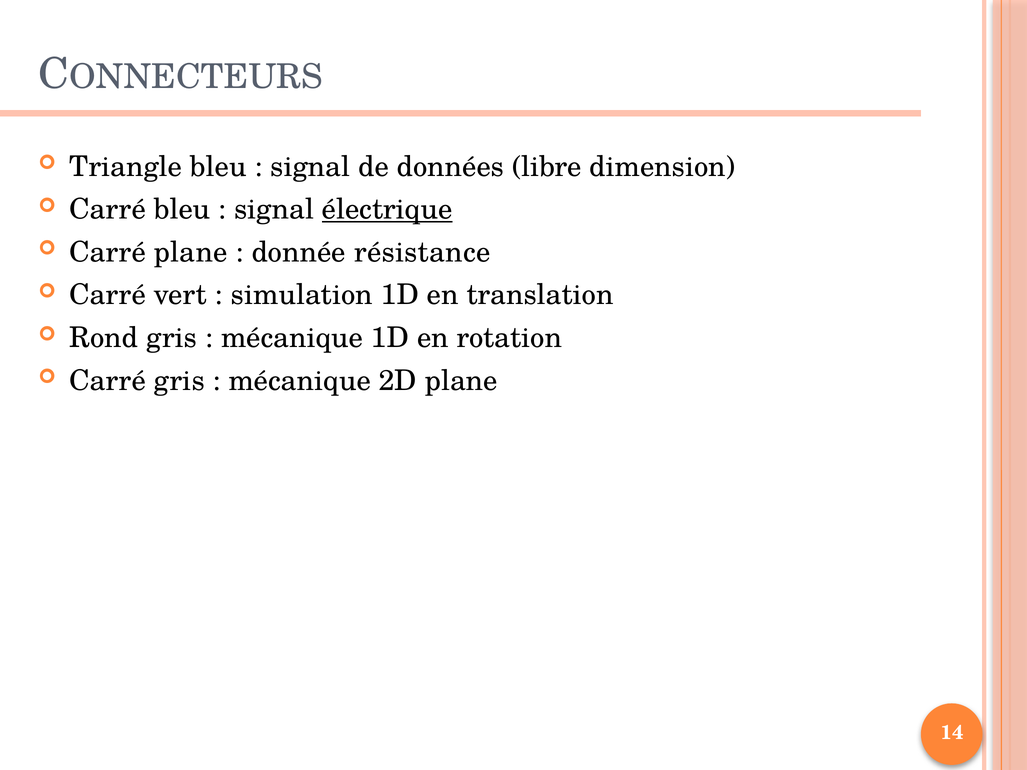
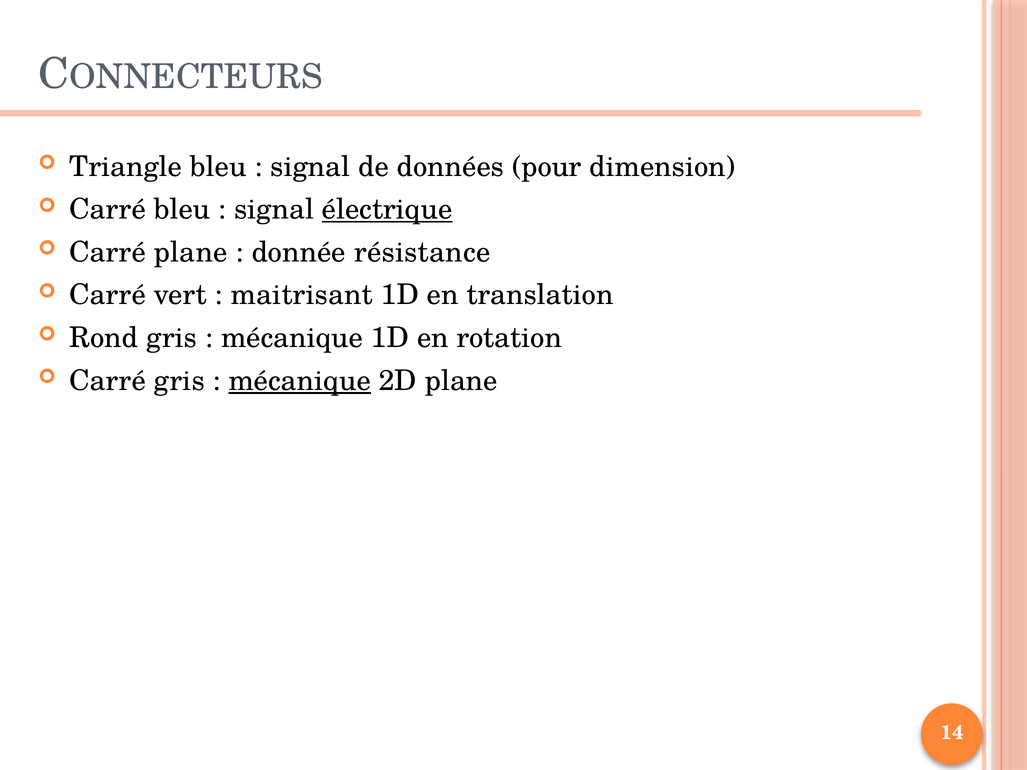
libre: libre -> pour (547, 167)
simulation: simulation -> maitrisant (302, 295)
mécanique underline: none -> present (300, 381)
